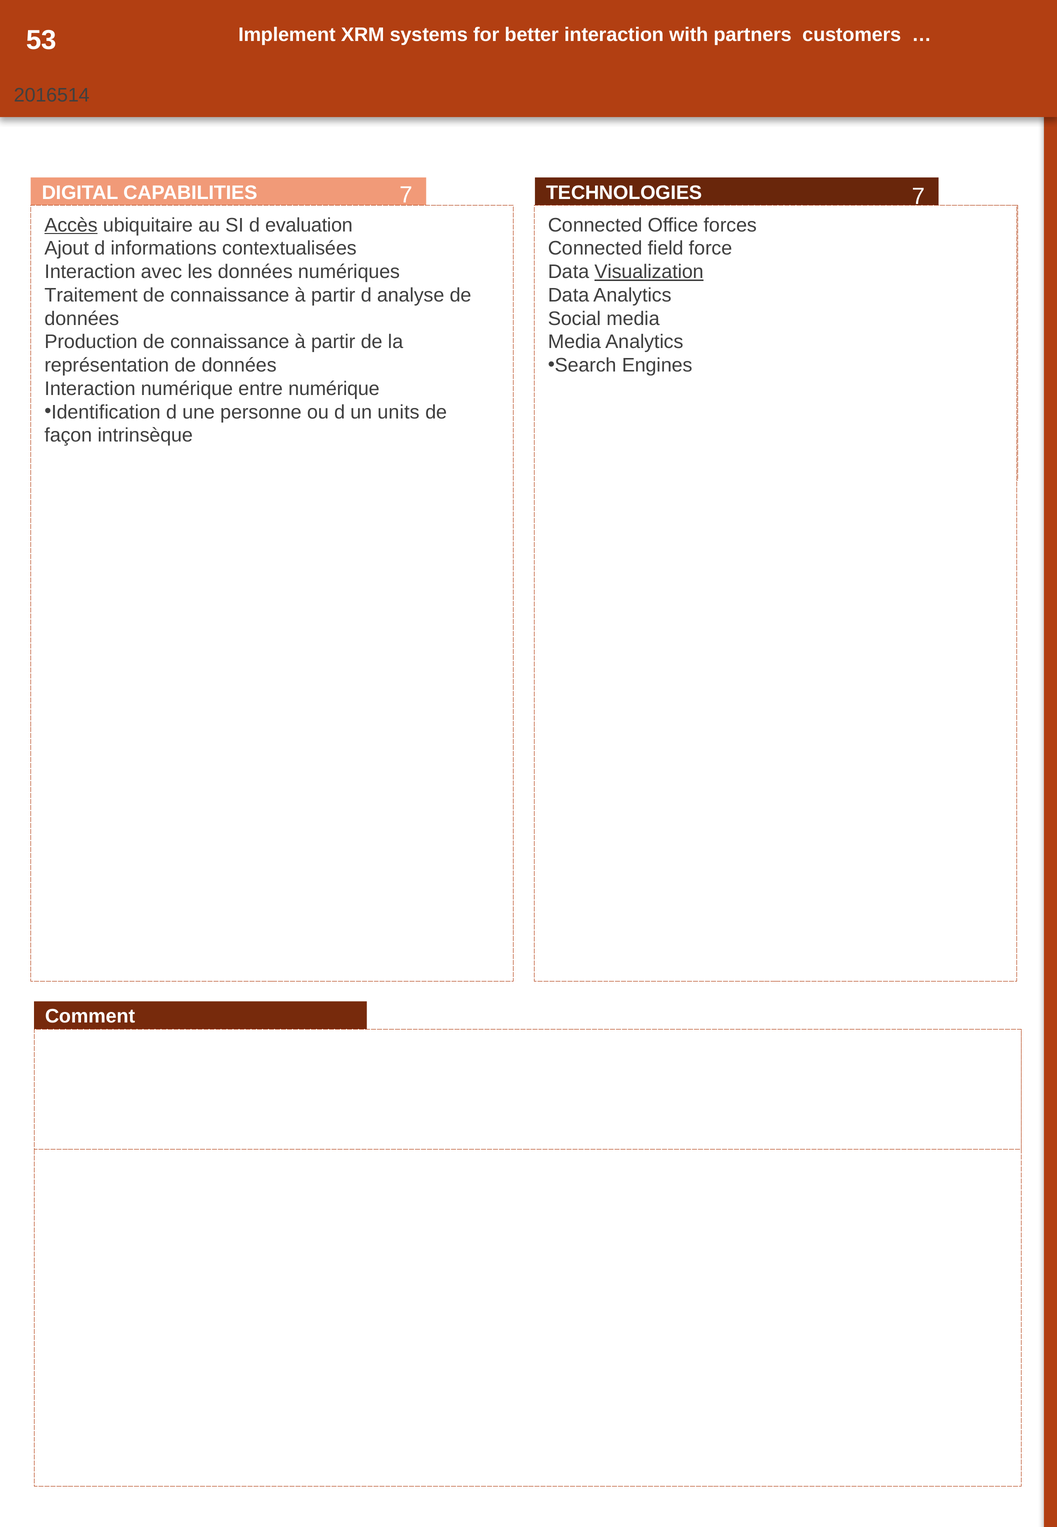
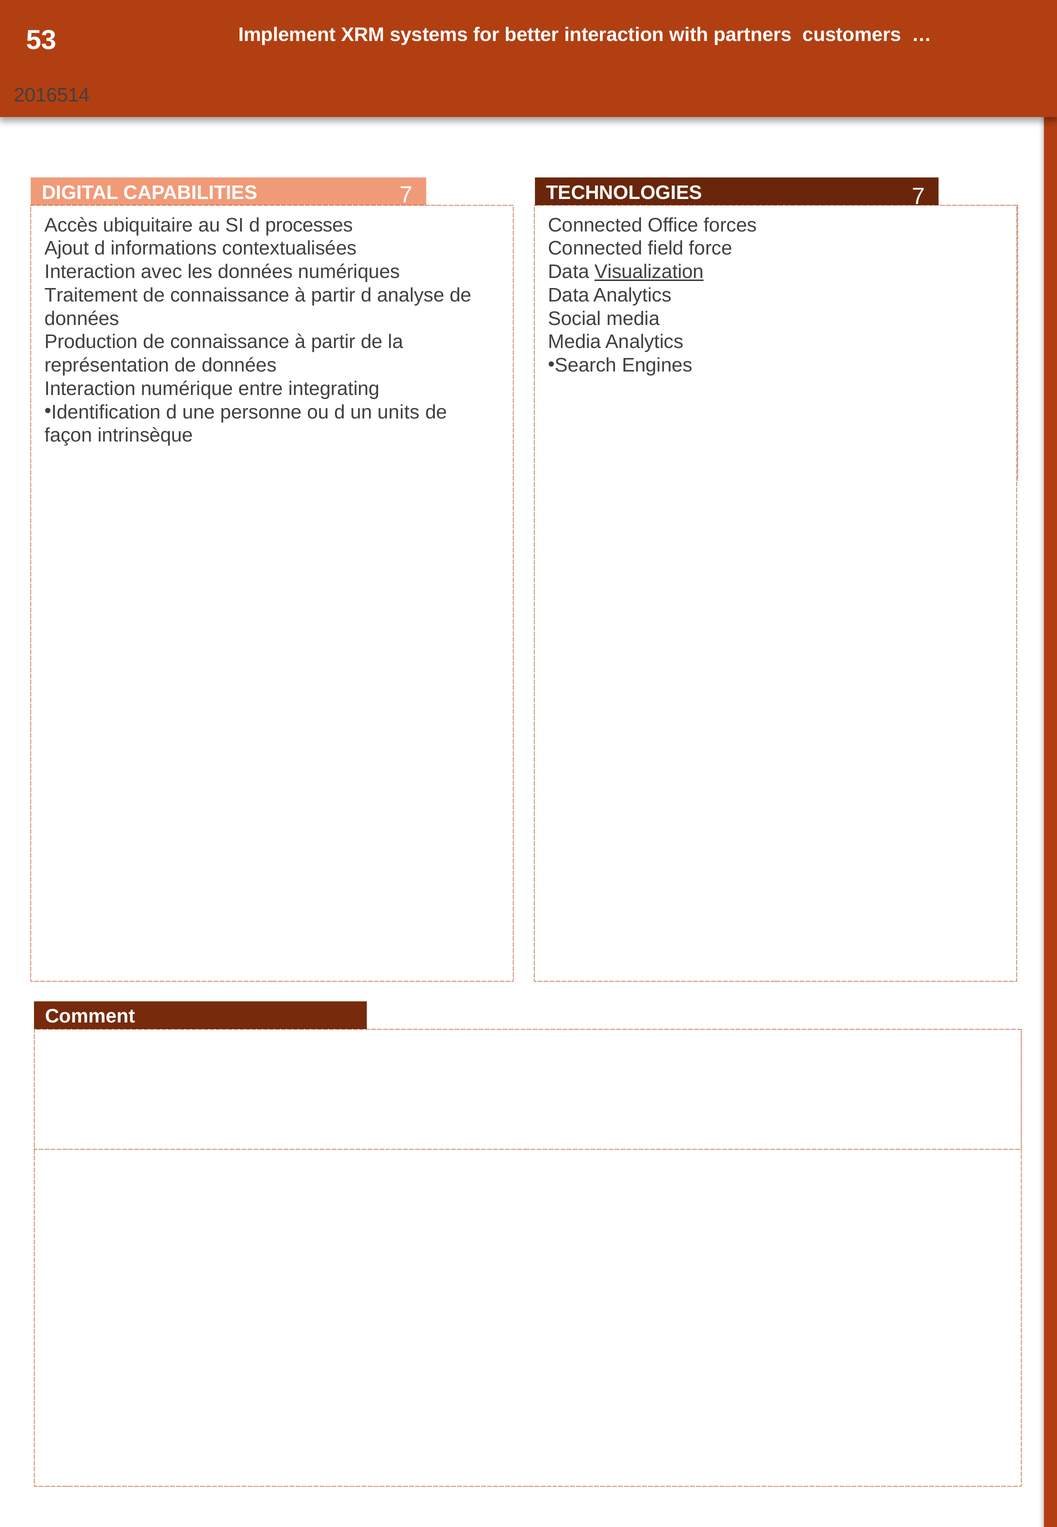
Accès underline: present -> none (71, 225)
evaluation: evaluation -> processes (309, 225)
entre numérique: numérique -> integrating (334, 389)
